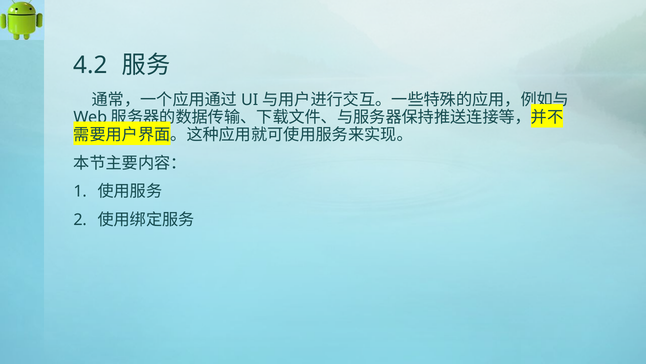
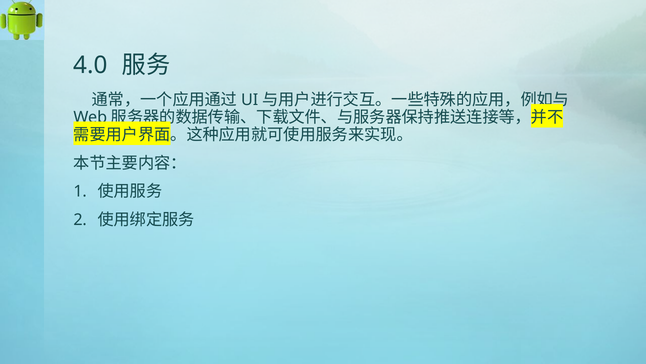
4.2: 4.2 -> 4.0 (91, 65)
